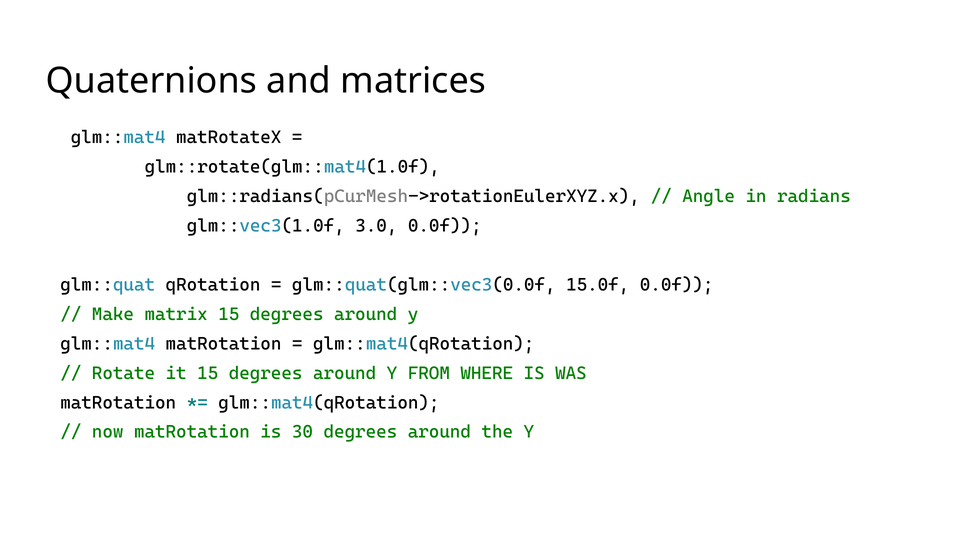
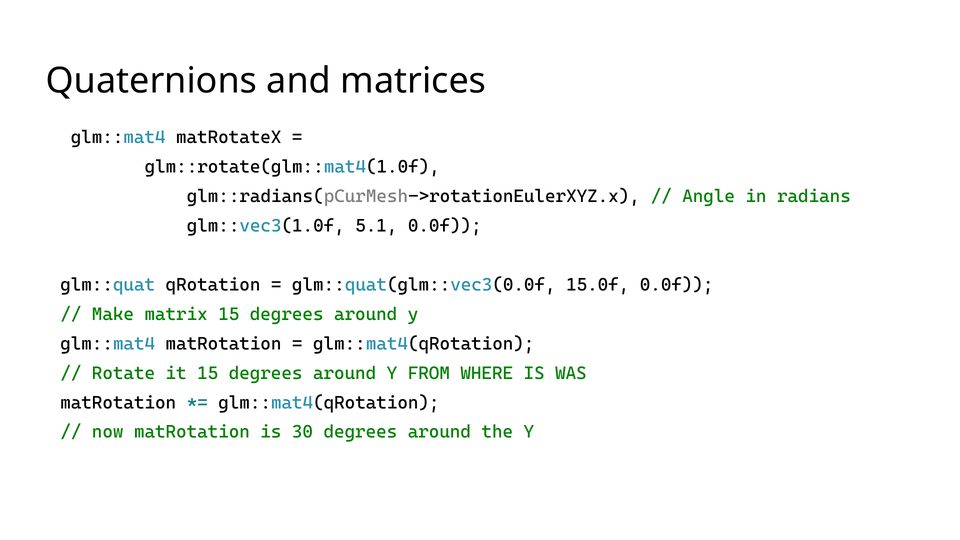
3.0: 3.0 -> 5.1 (376, 226)
